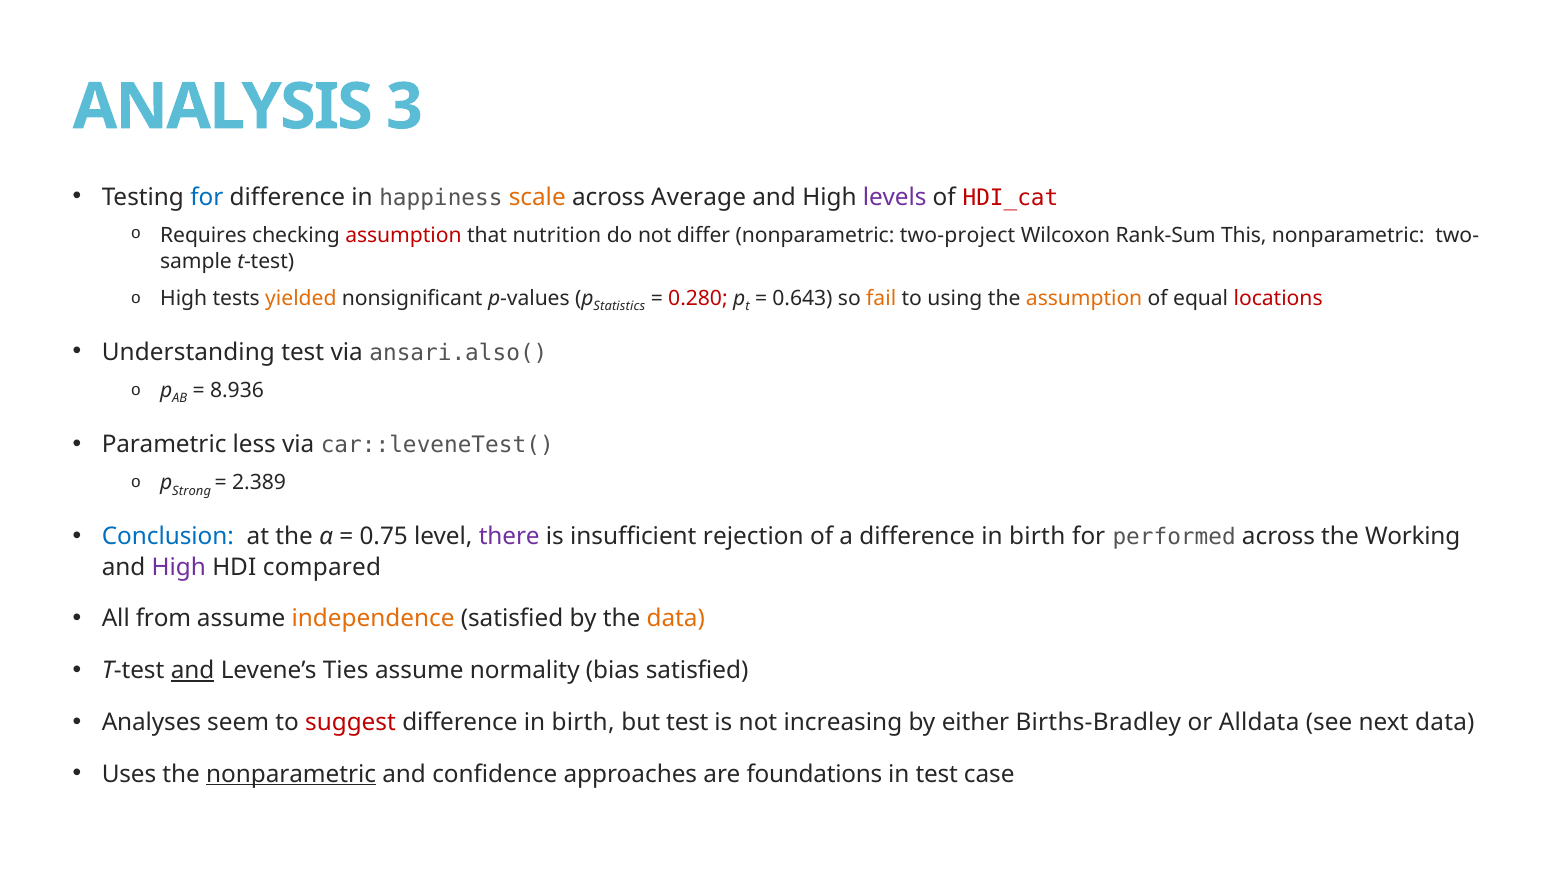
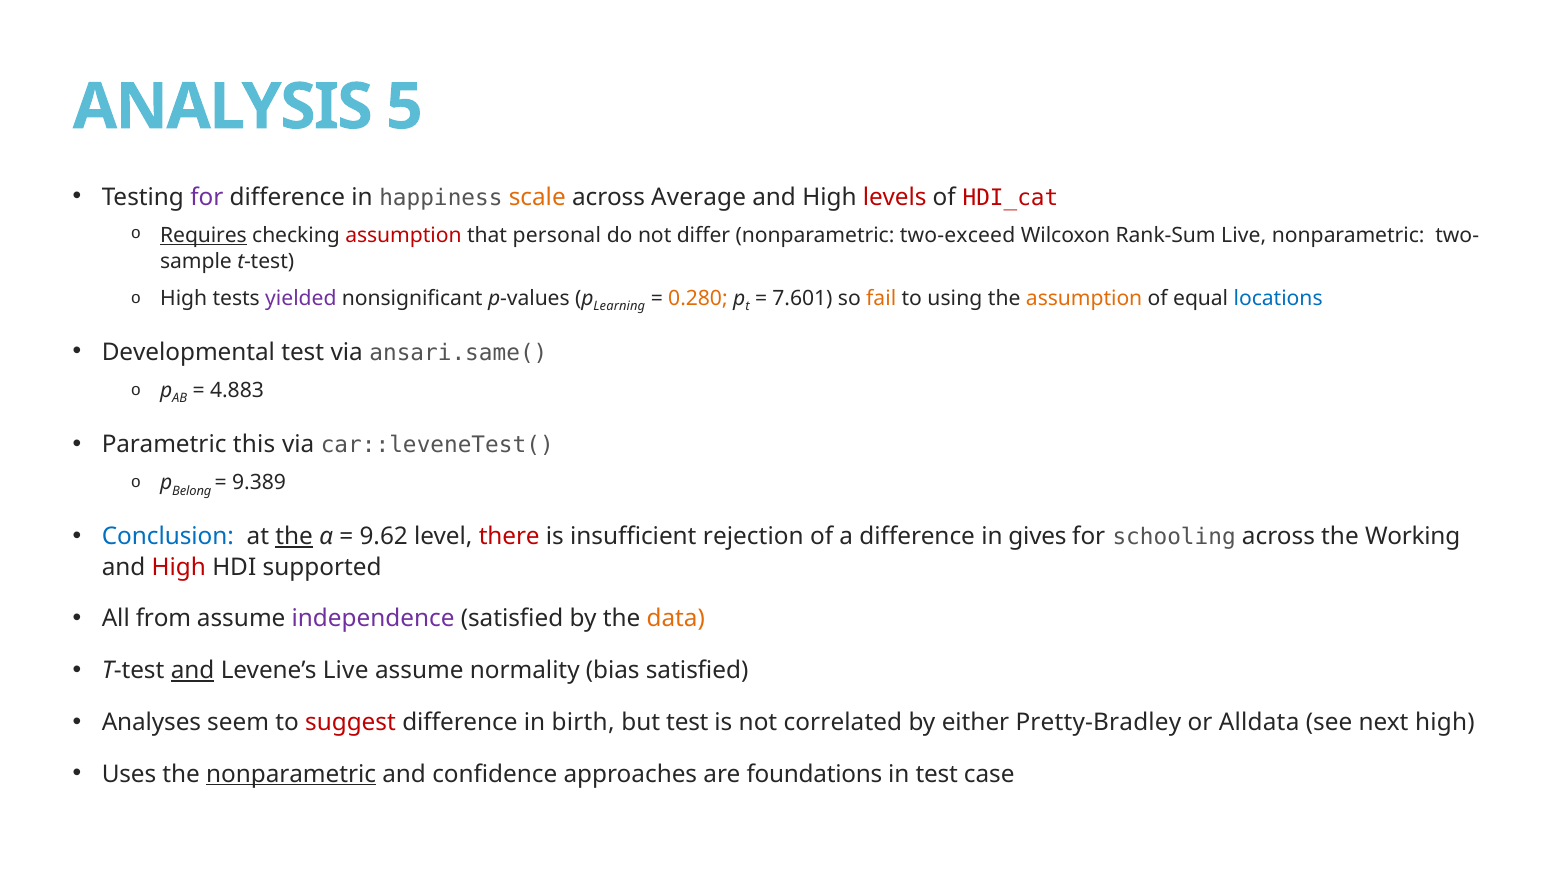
3: 3 -> 5 (404, 107)
for colour: blue -> purple (207, 197)
levels colour: purple -> red (895, 197)
Requires underline: none -> present (203, 235)
nutrition: nutrition -> personal (557, 235)
two-project: two-project -> two-exceed (958, 235)
Rank-Sum This: This -> Live (1244, 235)
yielded colour: orange -> purple (301, 298)
Statistics: Statistics -> Learning (619, 307)
0.280 colour: red -> orange (698, 298)
0.643: 0.643 -> 7.601 (802, 298)
locations colour: red -> blue (1278, 298)
Understanding: Understanding -> Developmental (188, 352)
ansari.also(: ansari.also( -> ansari.same( (458, 353)
8.936: 8.936 -> 4.883 (237, 391)
less: less -> this (254, 445)
Strong: Strong -> Belong (192, 491)
2.389: 2.389 -> 9.389 (259, 483)
the underline: none -> present (294, 537)
0.75: 0.75 -> 9.62 (384, 537)
there colour: purple -> red (509, 537)
a difference in birth: birth -> gives (1037, 537)
performed: performed -> schooling (1174, 537)
High colour: purple -> red (179, 567)
compared: compared -> supported (322, 567)
independence colour: orange -> purple (373, 619)
Levene’s Ties: Ties -> Live (346, 671)
increasing: increasing -> correlated (843, 723)
Births-Bradley: Births-Bradley -> Pretty-Bradley (1098, 723)
next data: data -> high (1445, 723)
